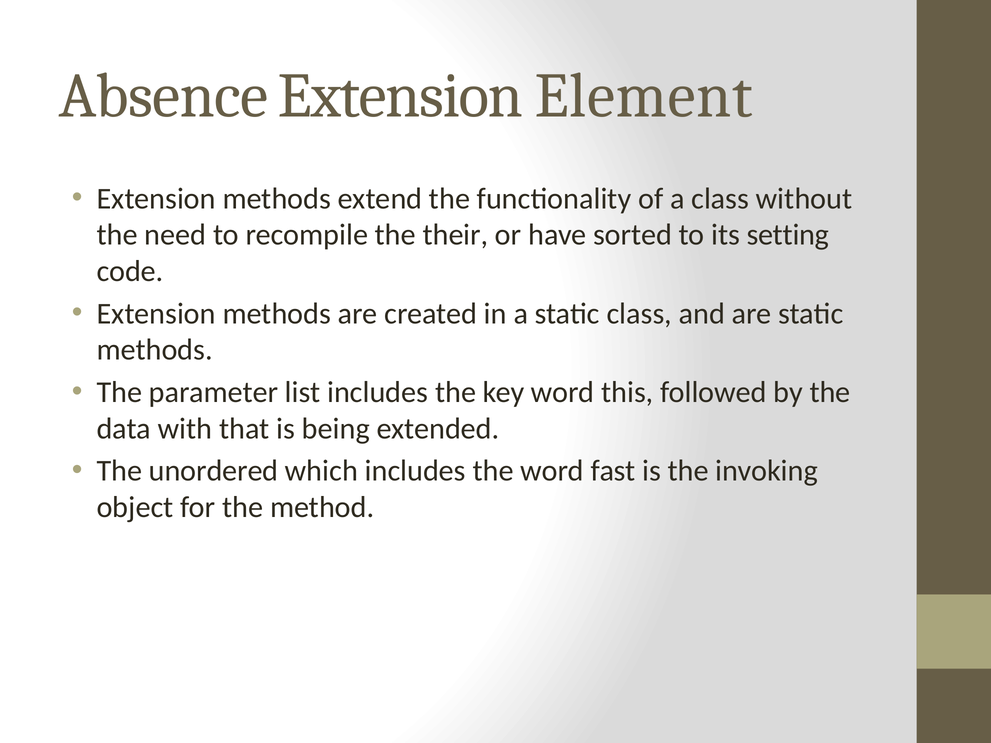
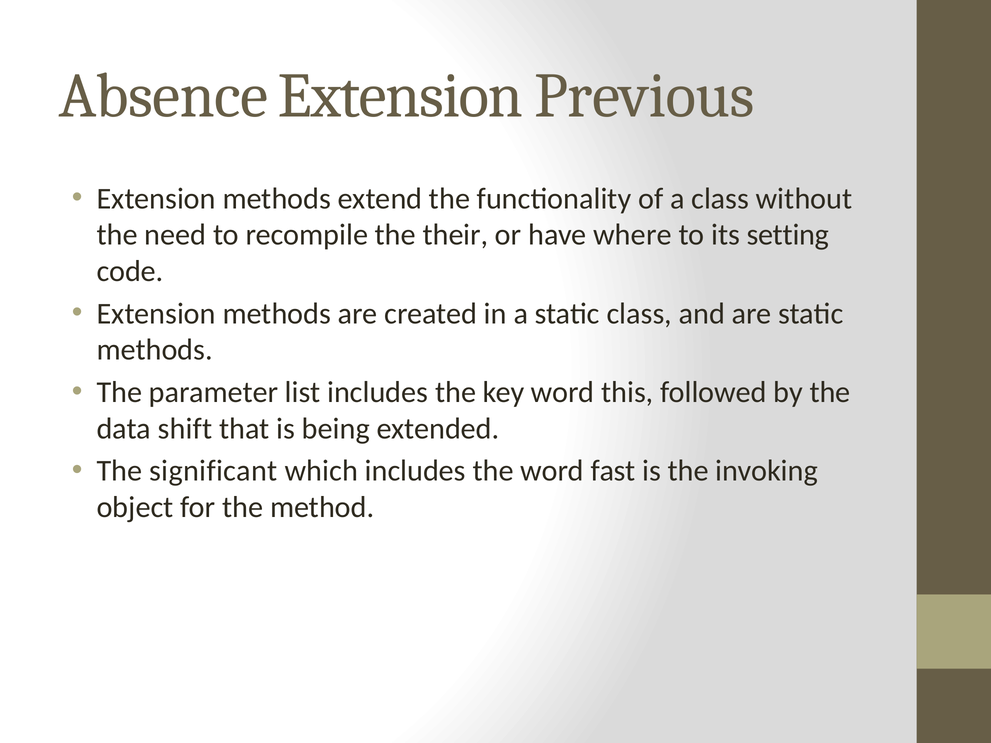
Element: Element -> Previous (644, 96)
sorted: sorted -> where (632, 235)
with: with -> shift (185, 429)
unordered: unordered -> significant (213, 471)
